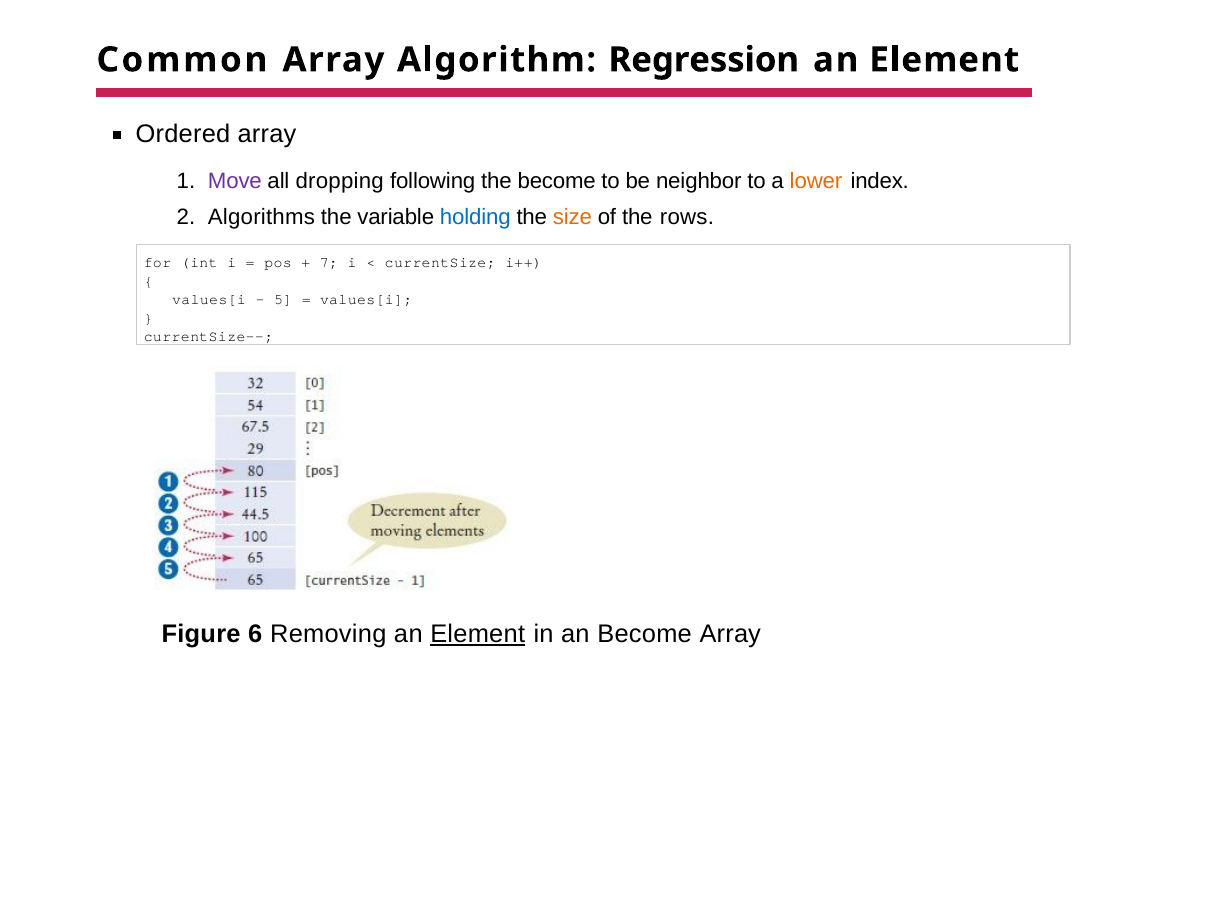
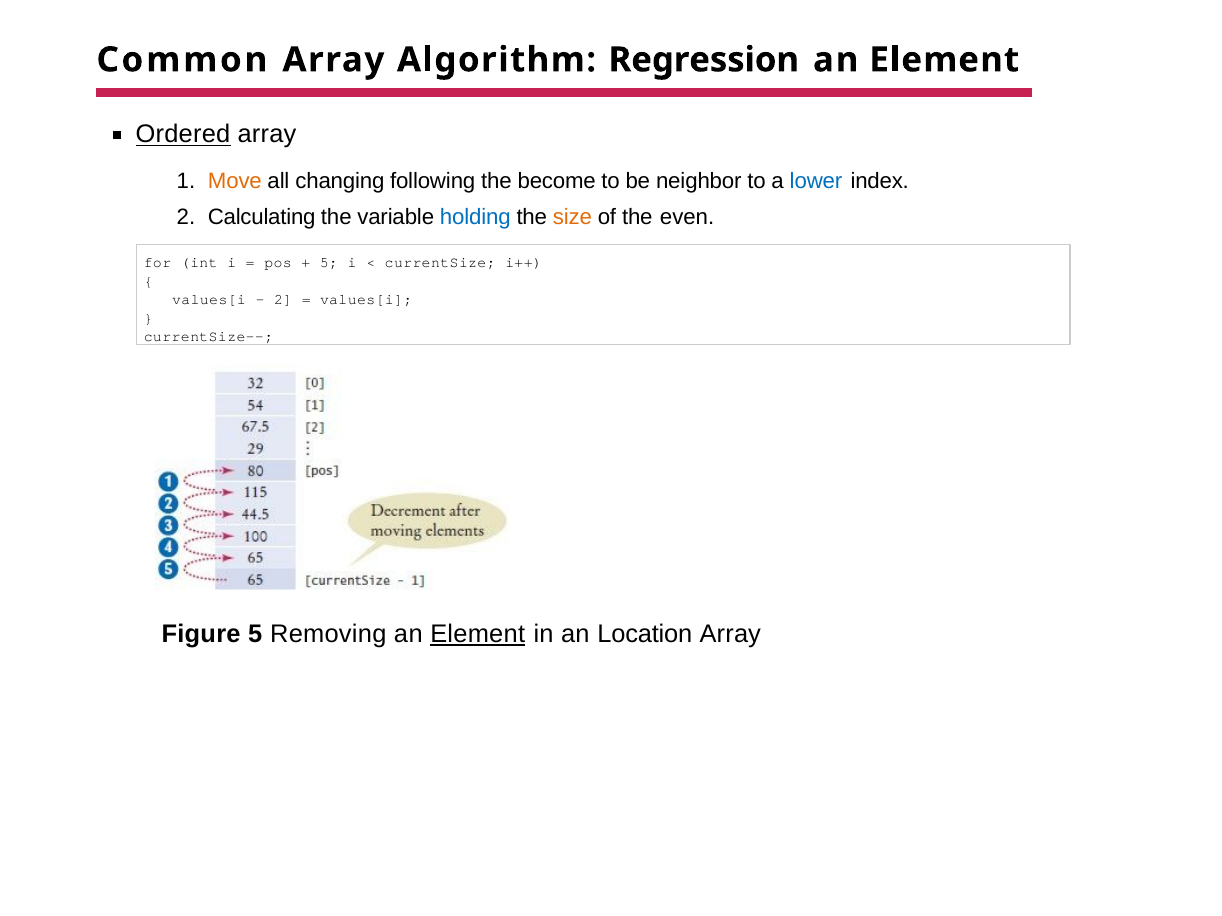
Ordered underline: none -> present (183, 134)
Move colour: purple -> orange (235, 181)
dropping: dropping -> changing (340, 181)
lower colour: orange -> blue (816, 181)
Algorithms: Algorithms -> Calculating (262, 217)
rows: rows -> even (687, 217)
7: 7 -> 5 (329, 263)
5: 5 -> 2 (283, 300)
Figure 6: 6 -> 5 (255, 634)
an Become: Become -> Location (645, 634)
